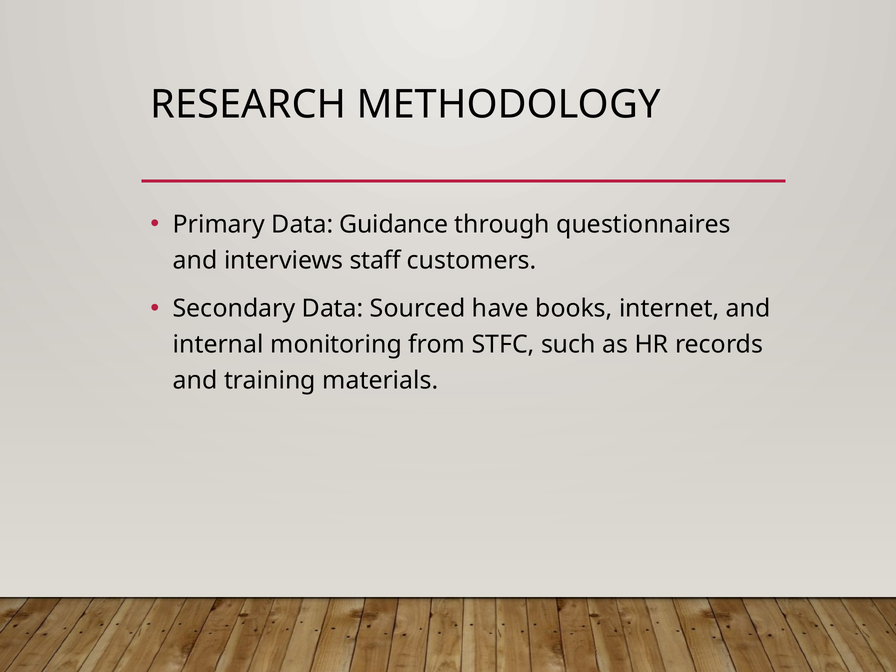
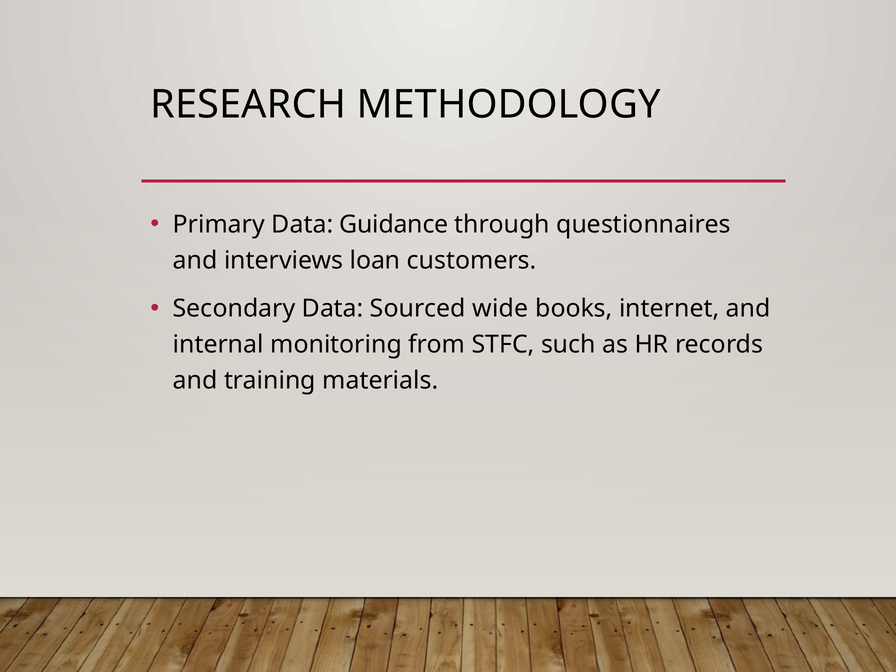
staff: staff -> loan (375, 260)
have: have -> wide (500, 309)
